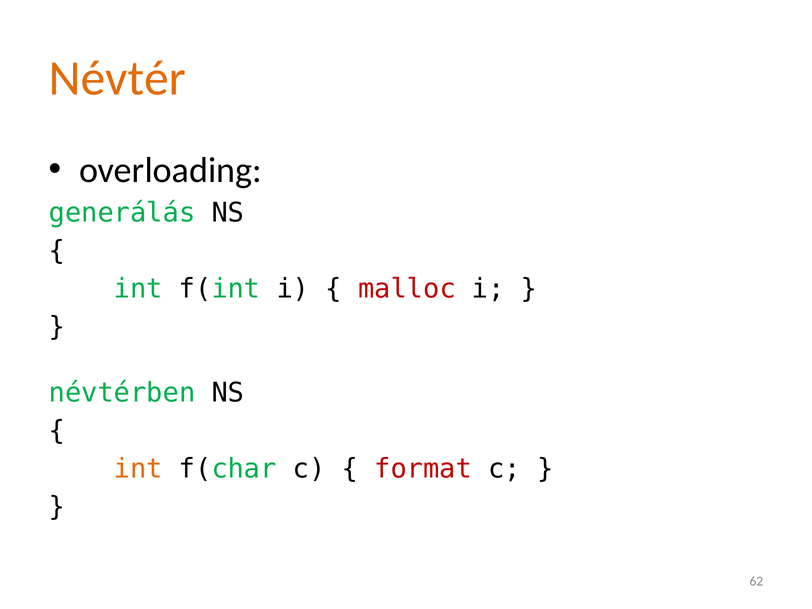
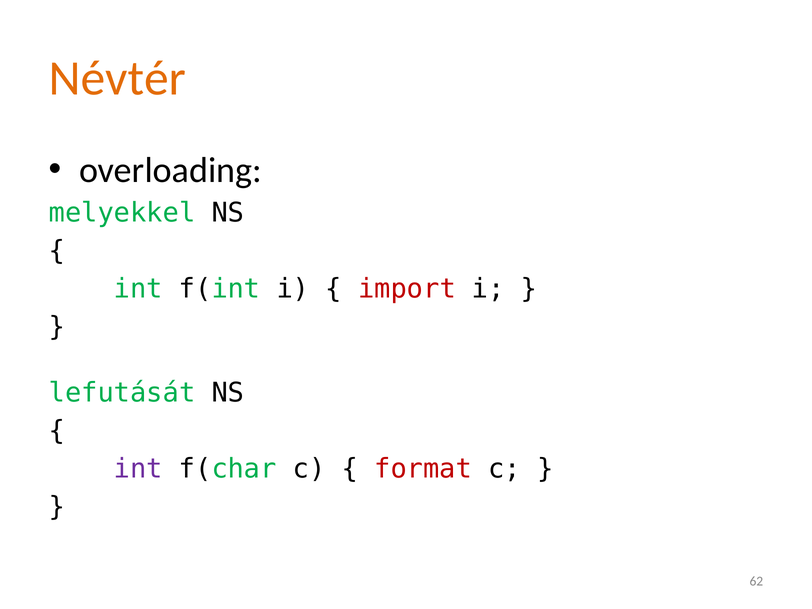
generálás: generálás -> melyekkel (122, 213)
malloc: malloc -> import (407, 289)
névtérben: névtérben -> lefutását (122, 393)
int colour: orange -> purple (138, 469)
